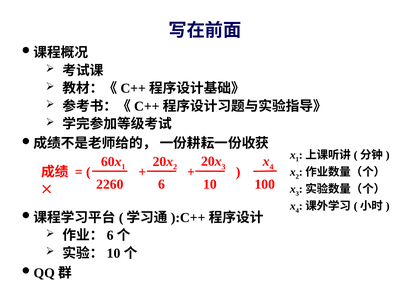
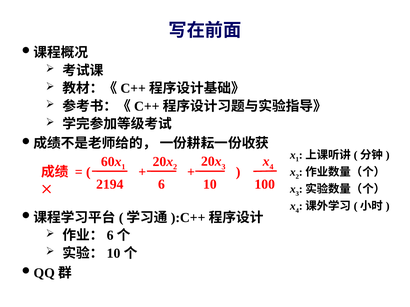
2260: 2260 -> 2194 (110, 185)
